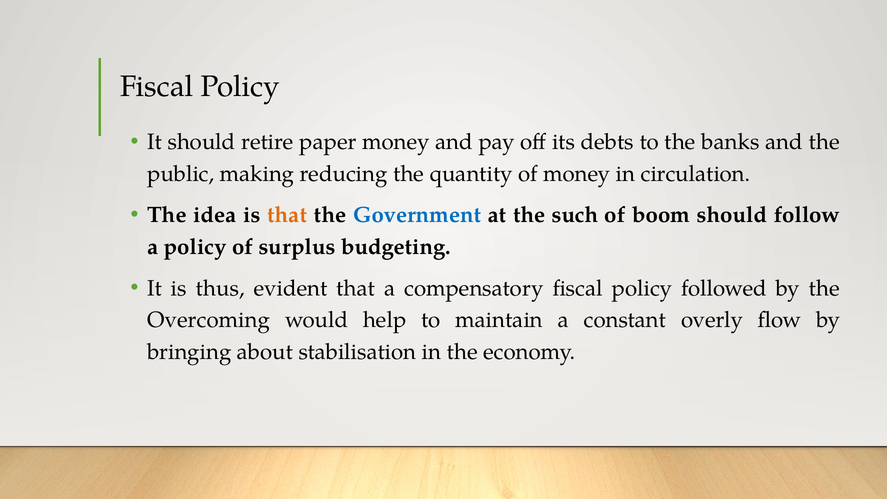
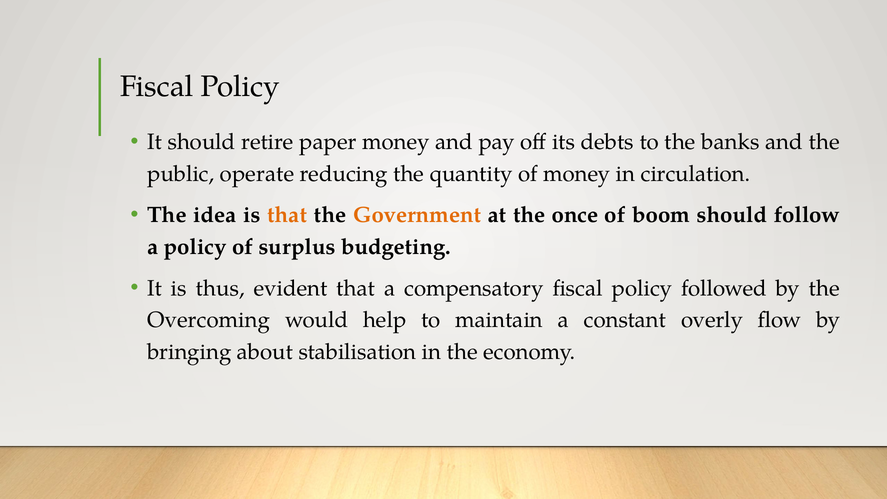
making: making -> operate (257, 174)
Government colour: blue -> orange (417, 215)
such: such -> once (575, 215)
